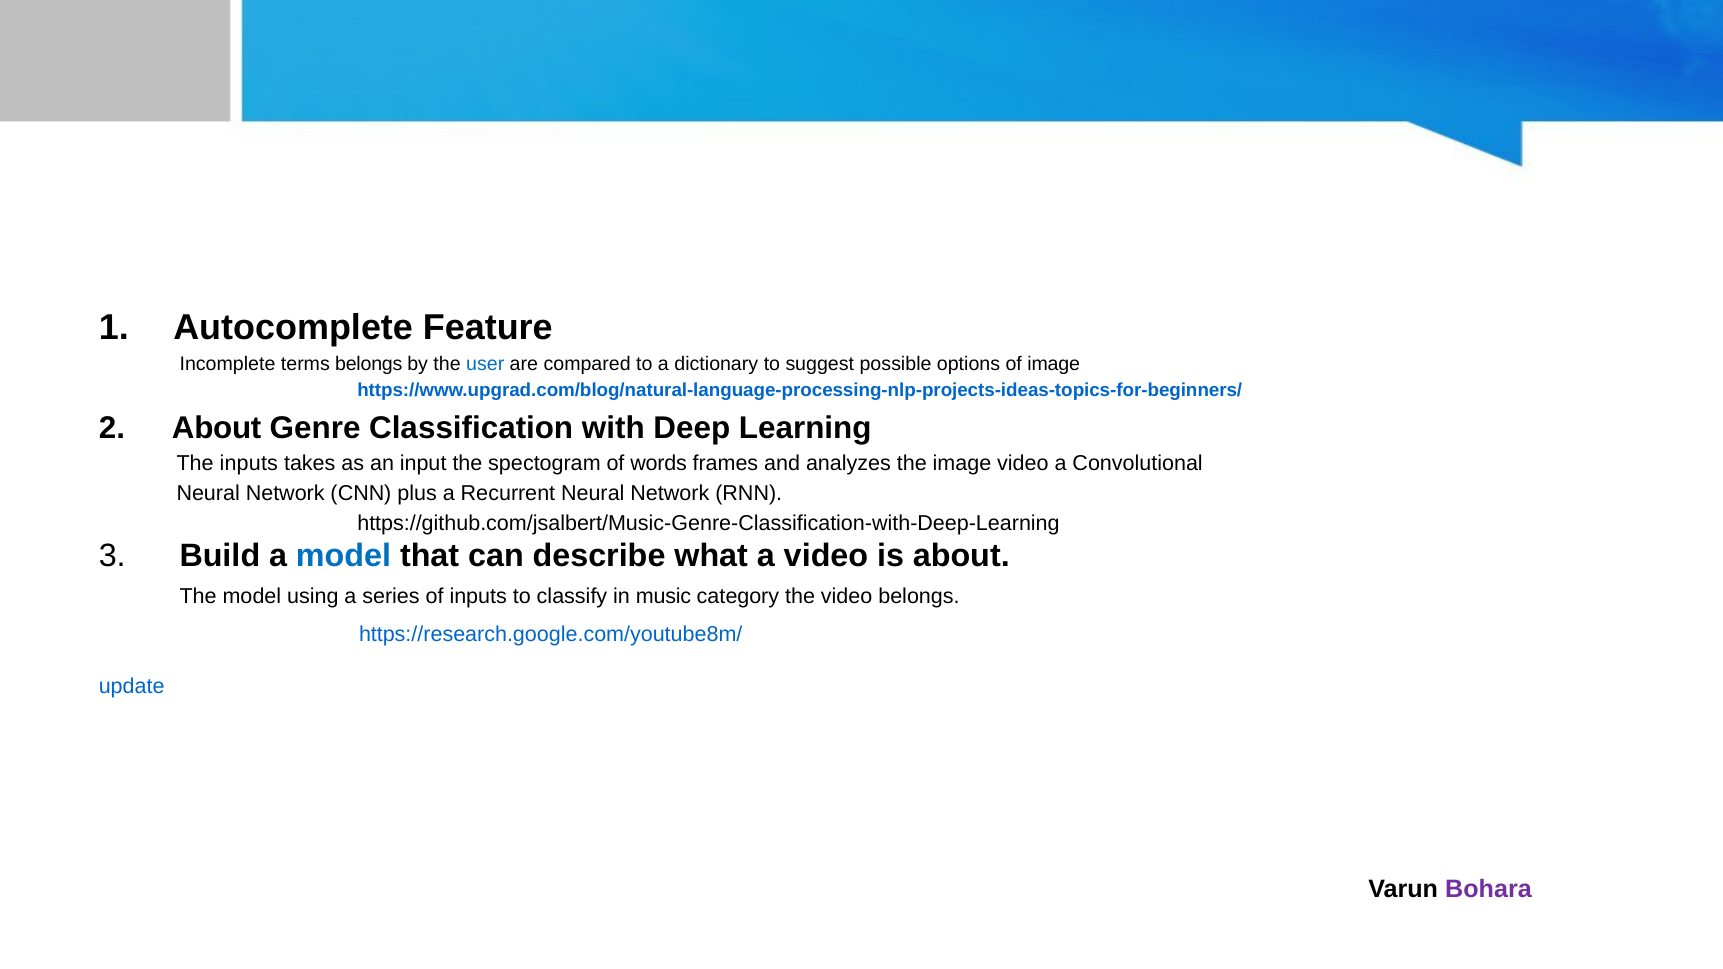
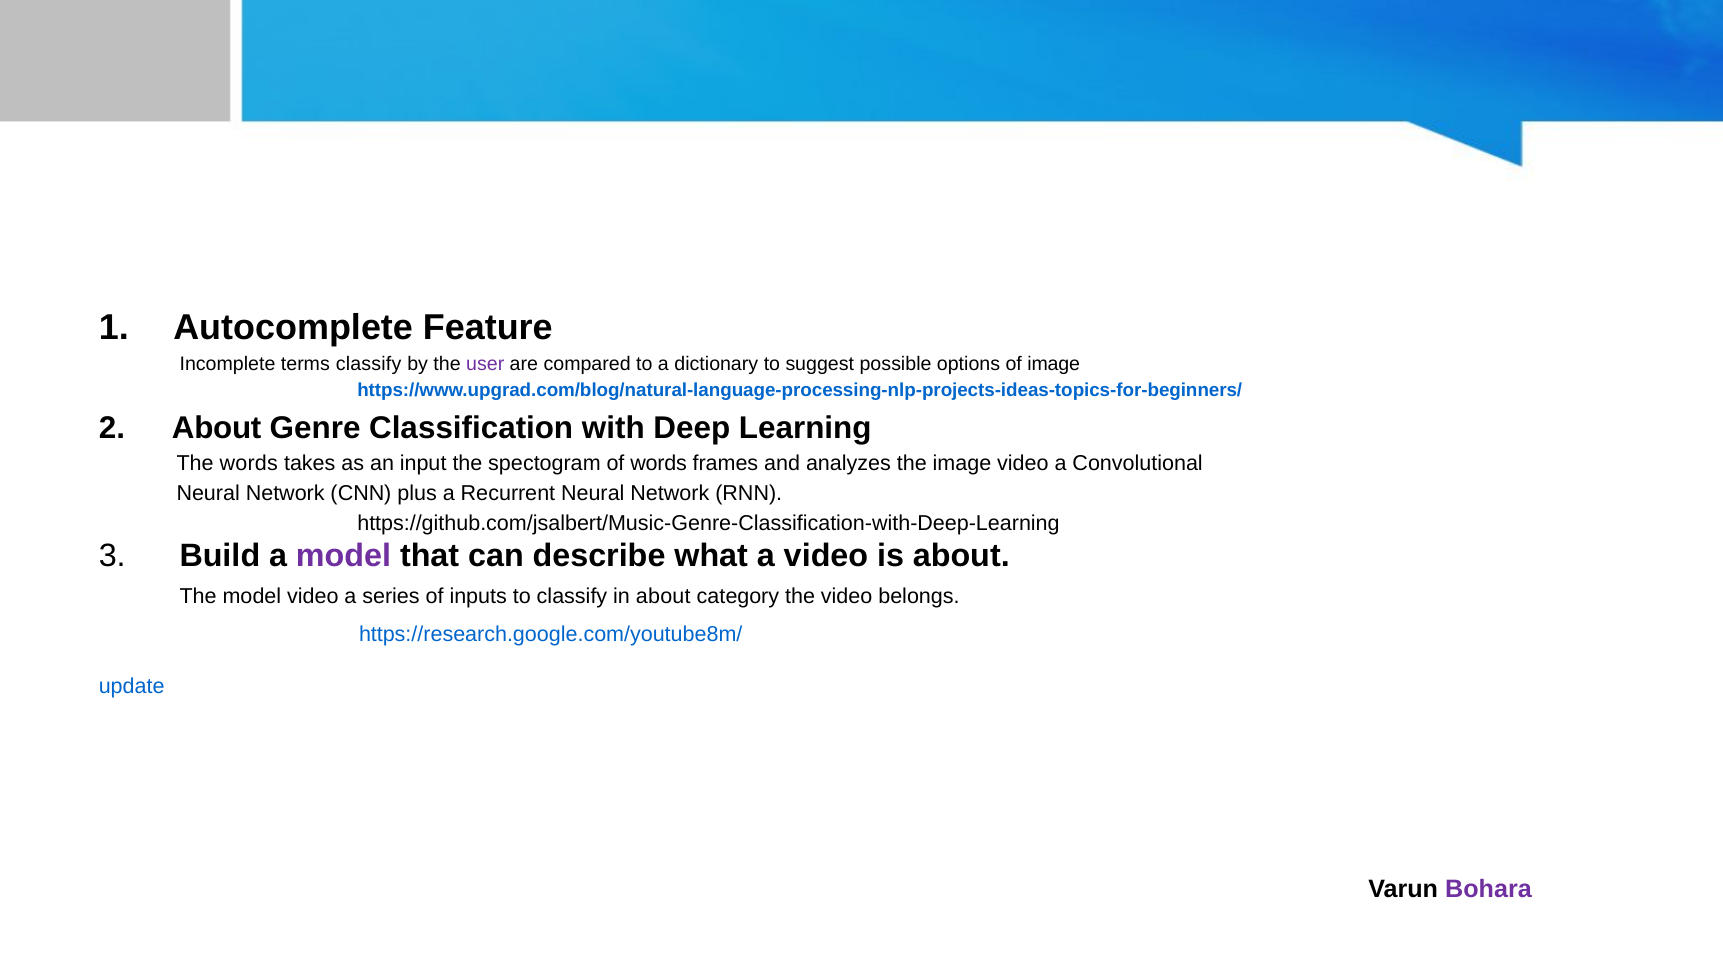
terms belongs: belongs -> classify (369, 364)
user colour: blue -> purple (485, 364)
The inputs: inputs -> words (249, 463)
model colour: blue -> purple (343, 556)
model using: using -> video (313, 597)
in music: music -> about (663, 597)
